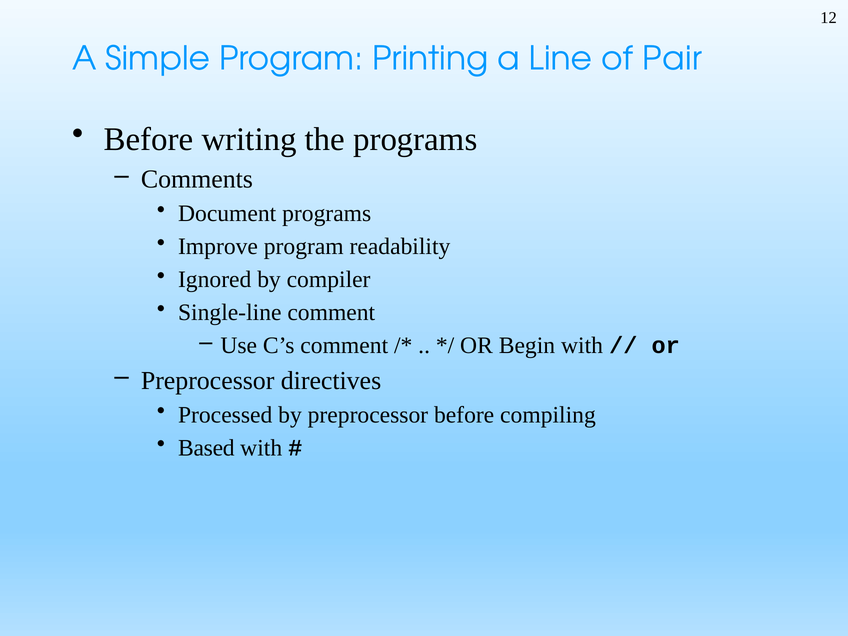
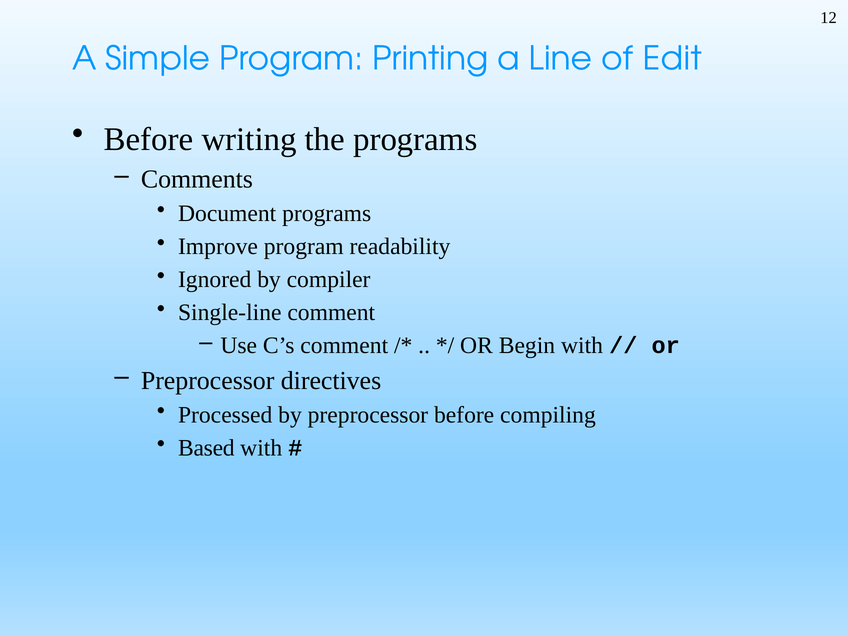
Pair: Pair -> Edit (672, 59)
